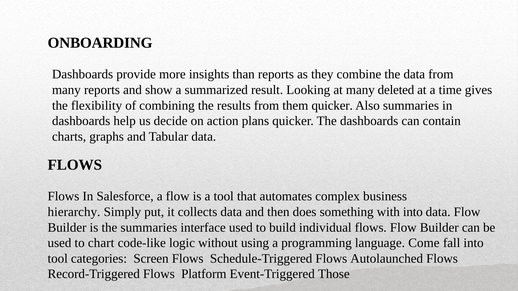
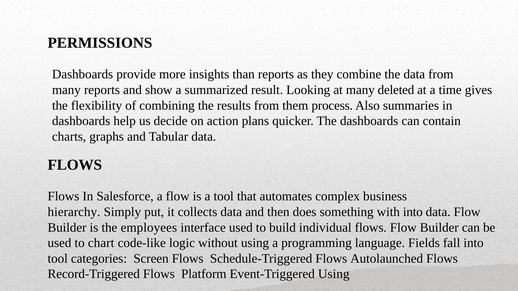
ONBOARDING: ONBOARDING -> PERMISSIONS (100, 43)
them quicker: quicker -> process (332, 106)
the summaries: summaries -> employees (149, 228)
Come: Come -> Fields (424, 243)
Event-Triggered Those: Those -> Using (334, 274)
